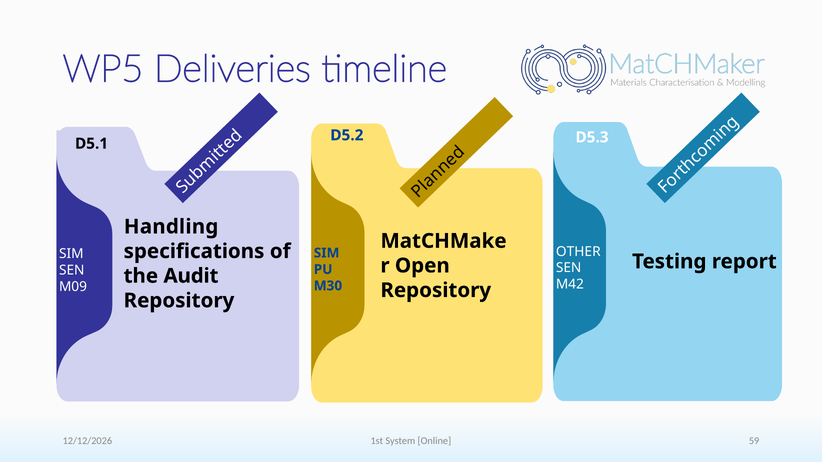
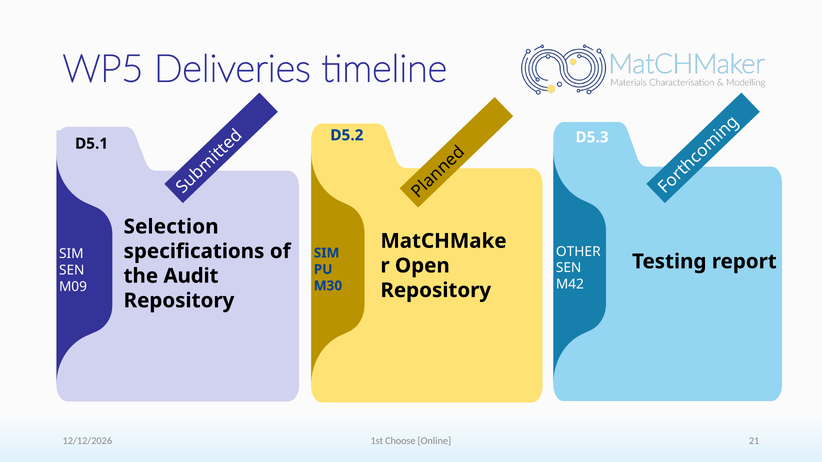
Handling: Handling -> Selection (171, 227)
System: System -> Choose (400, 441)
59: 59 -> 21 (754, 441)
